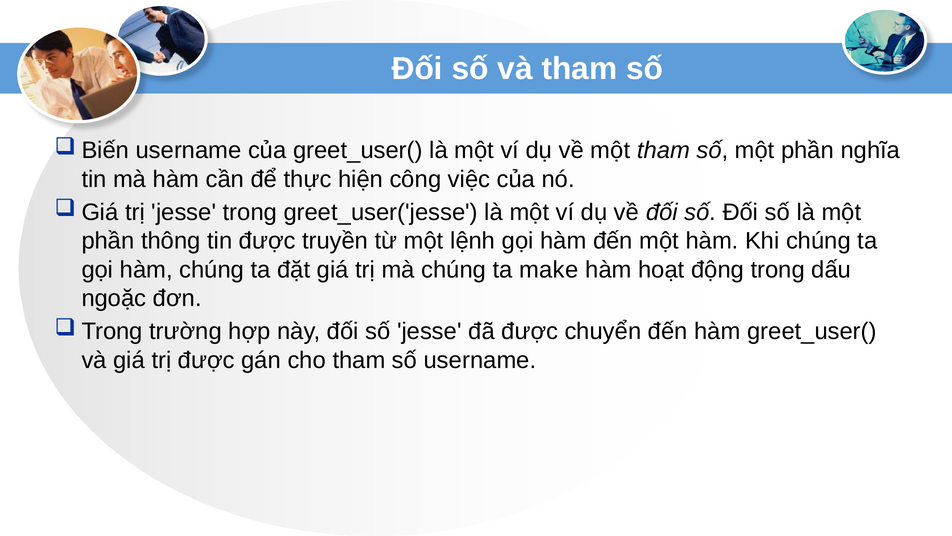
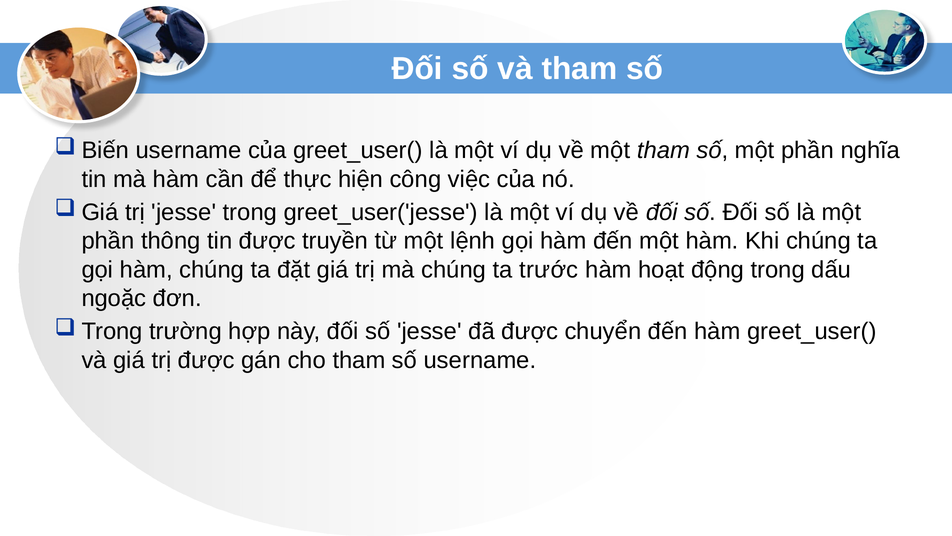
make: make -> trước (549, 269)
